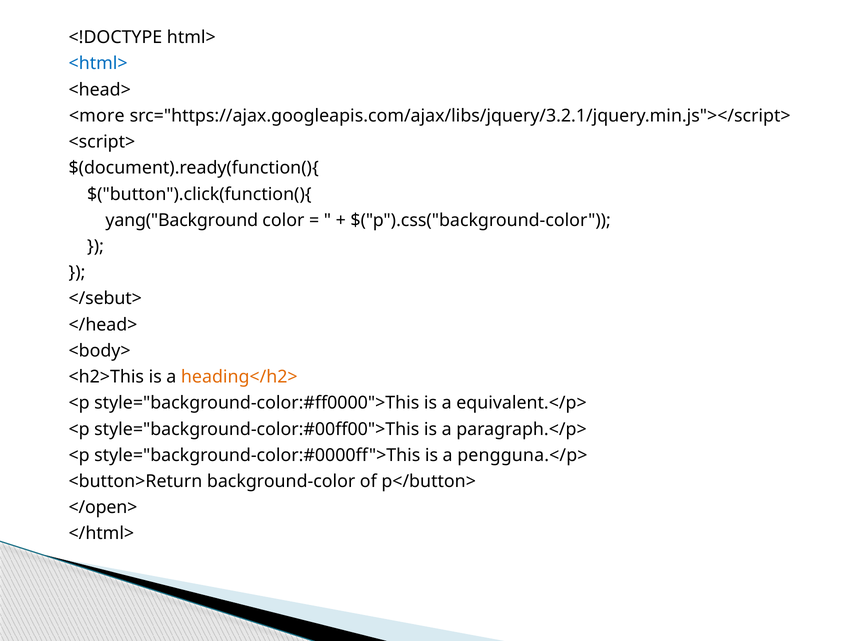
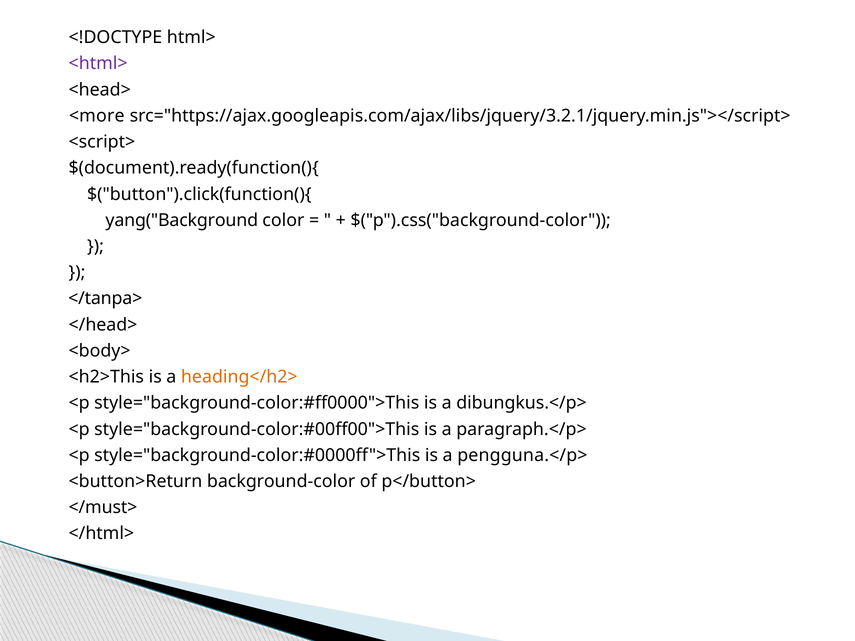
<html> colour: blue -> purple (98, 64)
</sebut>: </sebut> -> </tanpa> (105, 299)
equivalent.</p>: equivalent.</p> -> dibungkus.</p> (522, 403)
</open>: </open> -> </must> (103, 508)
